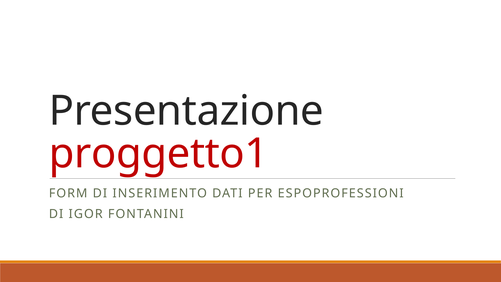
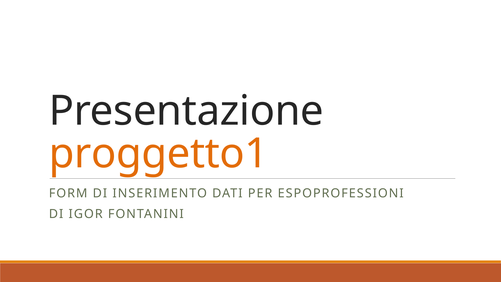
proggetto1 colour: red -> orange (159, 154)
